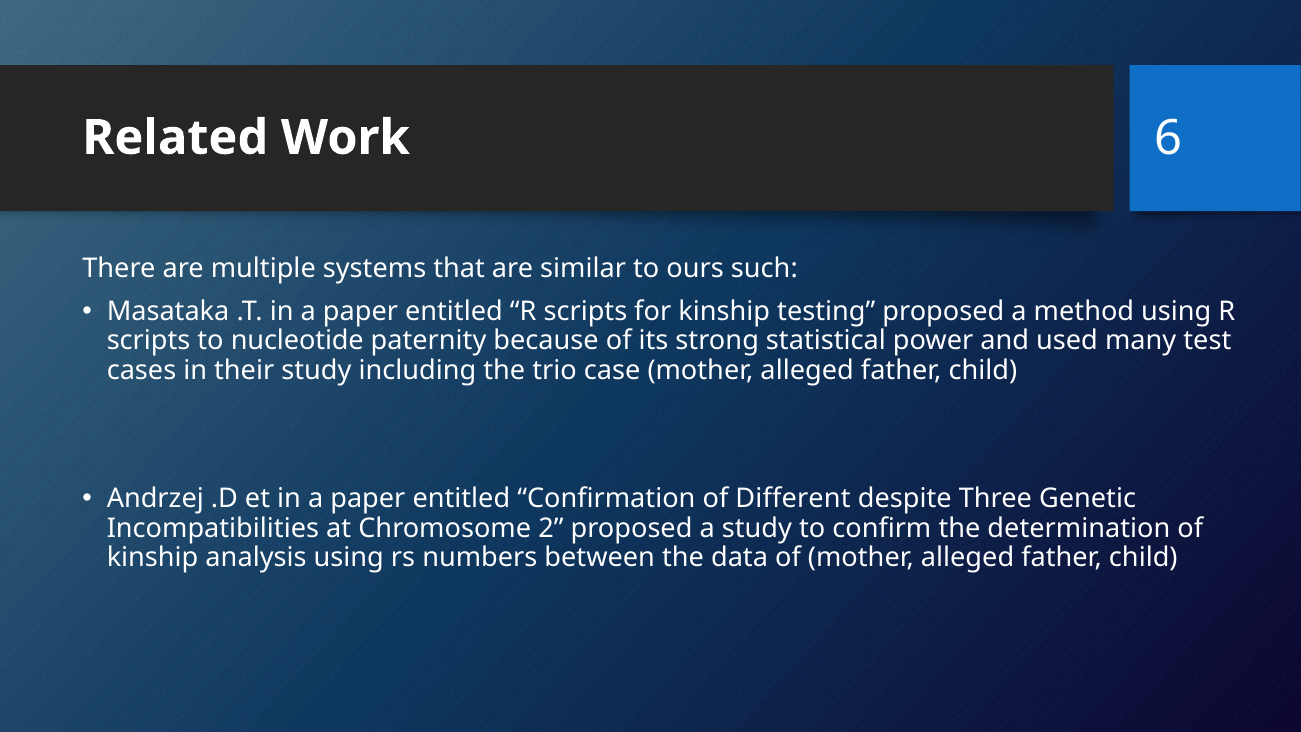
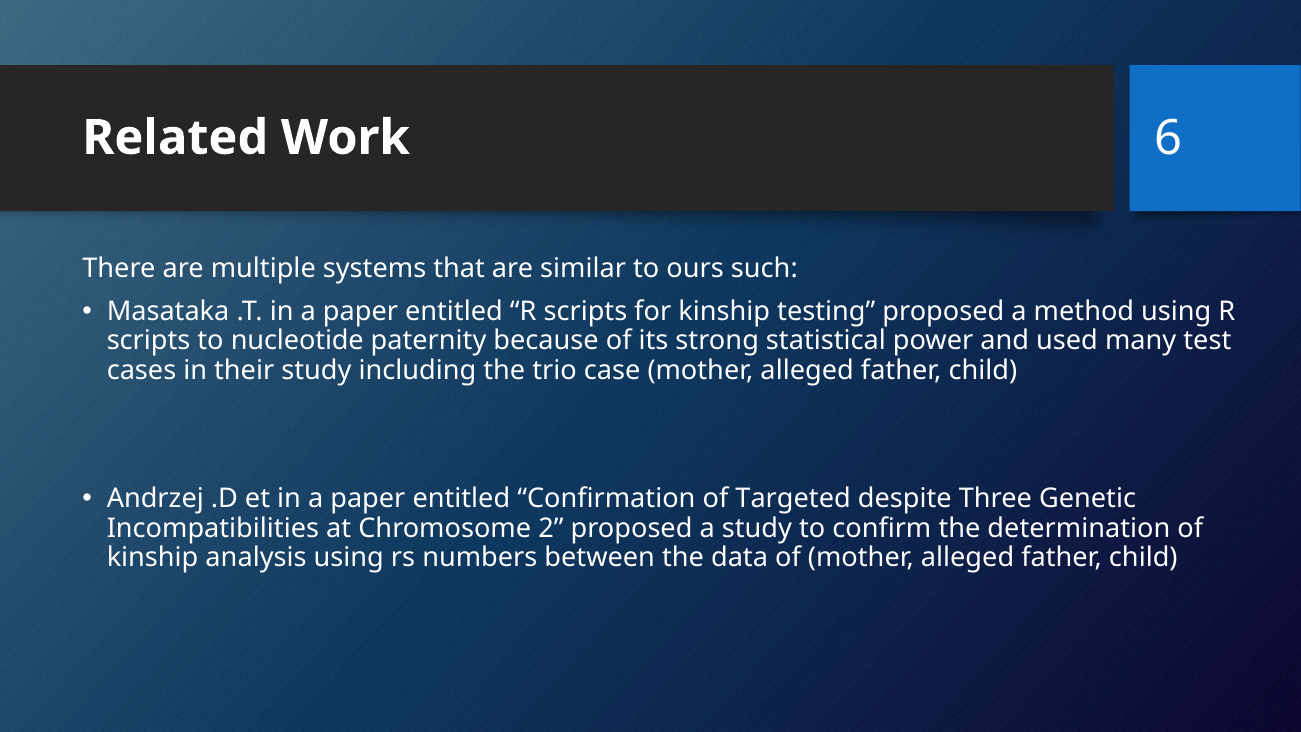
Different: Different -> Targeted (793, 499)
